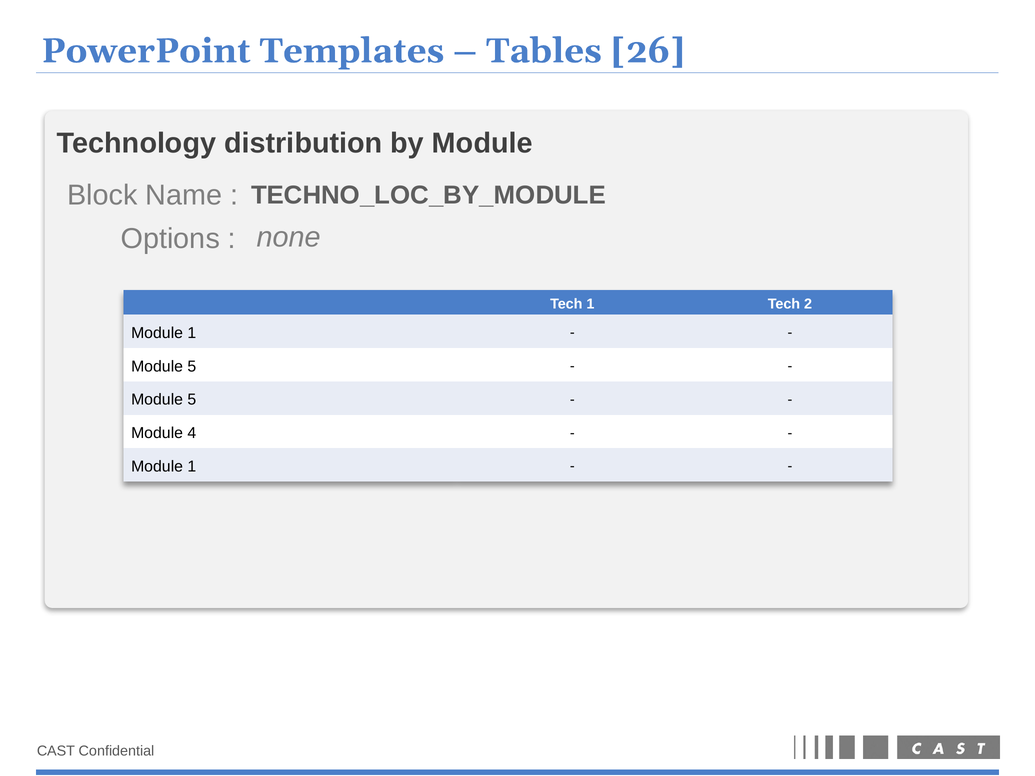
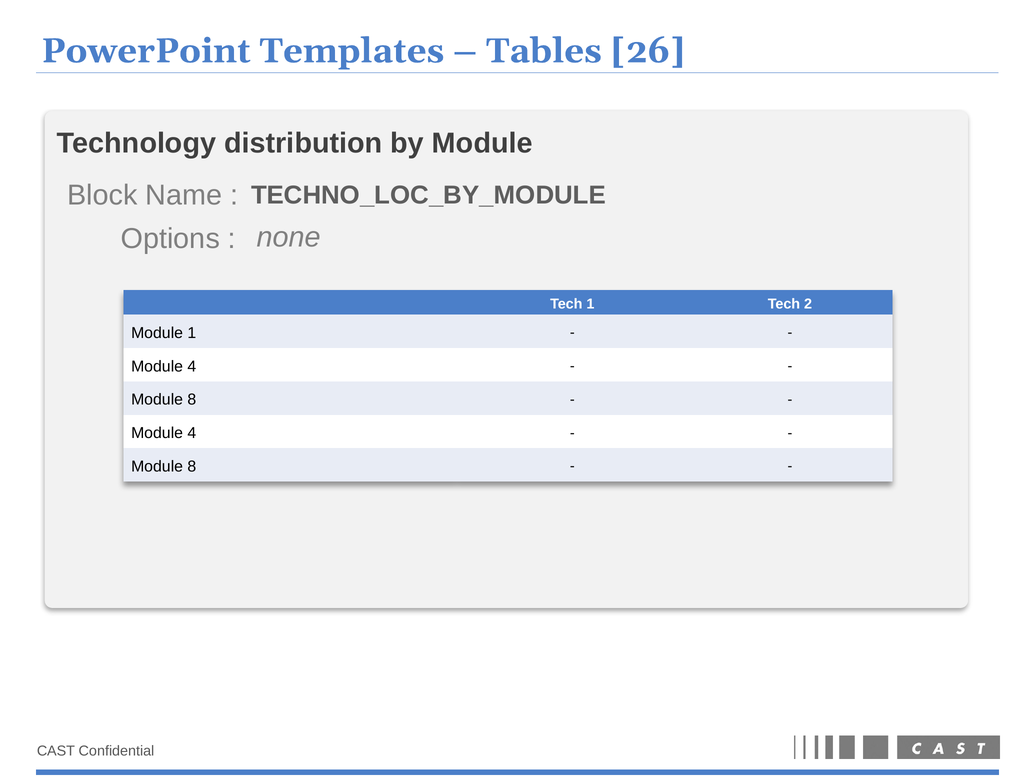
5: 5 -> 4 (192, 366)
5: 5 -> 8 (192, 400)
1: 1 -> 8 (192, 467)
